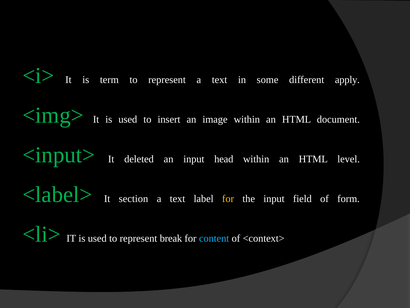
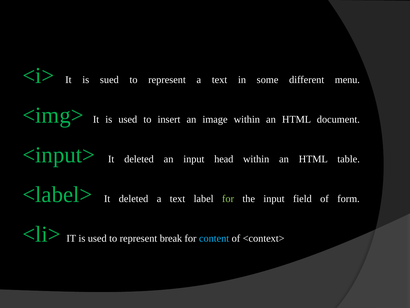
term: term -> sued (109, 80)
apply: apply -> menu (347, 80)
level: level -> table (349, 159)
<label> It section: section -> deleted (134, 198)
for colour: yellow -> light green (228, 198)
